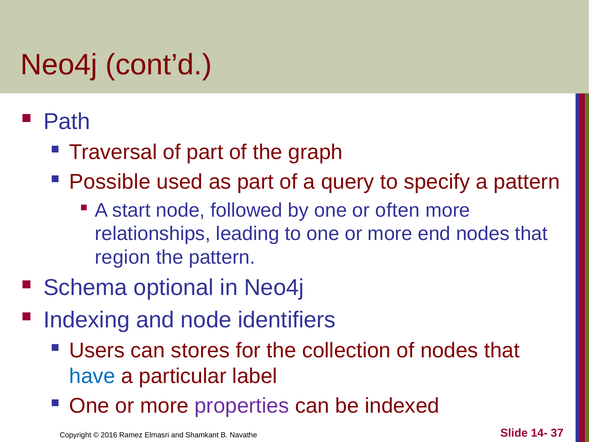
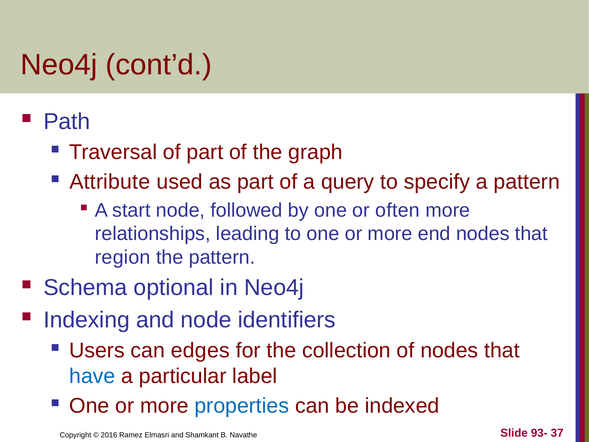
Possible: Possible -> Attribute (110, 182)
stores: stores -> edges (200, 350)
properties colour: purple -> blue (242, 406)
14-: 14- -> 93- (539, 433)
